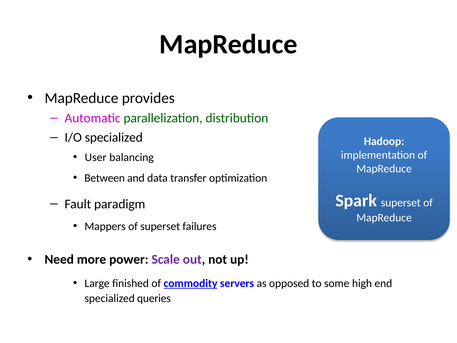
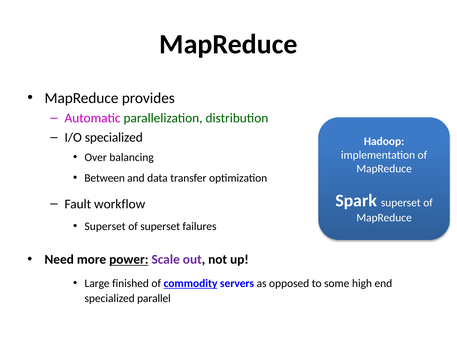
User: User -> Over (96, 157)
paradigm: paradigm -> workflow (120, 204)
Mappers: Mappers -> Superset (105, 226)
power underline: none -> present (129, 259)
queries: queries -> parallel (154, 298)
